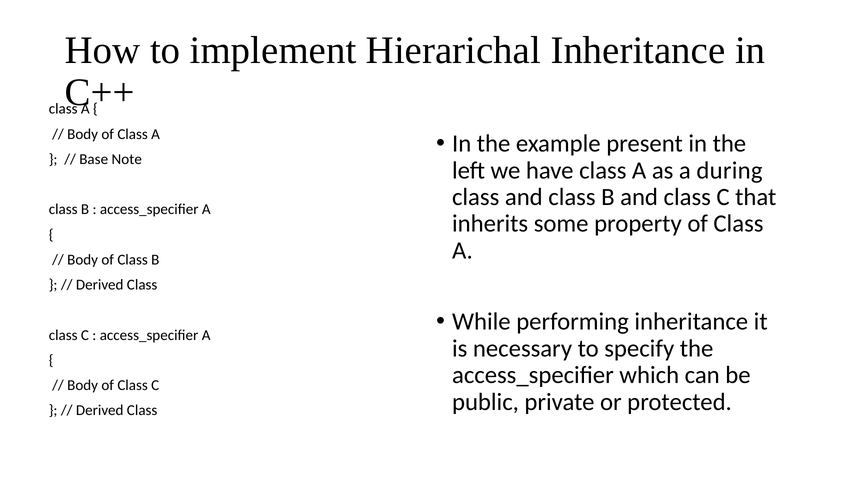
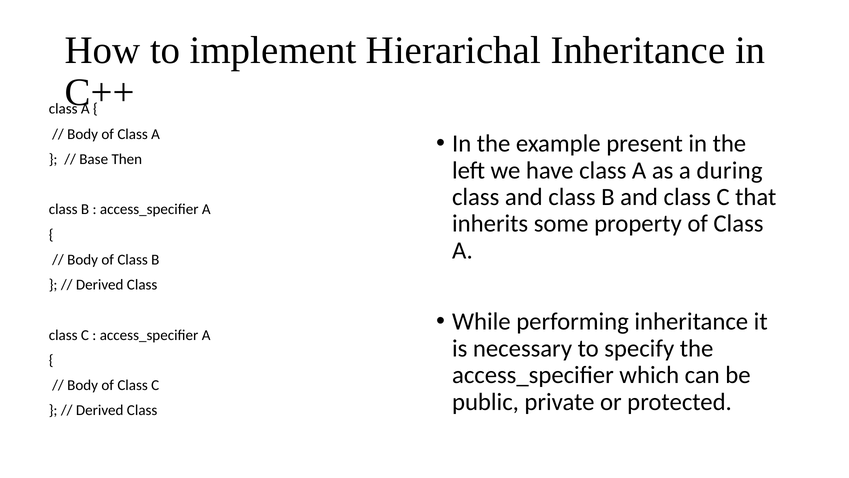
Note: Note -> Then (127, 159)
